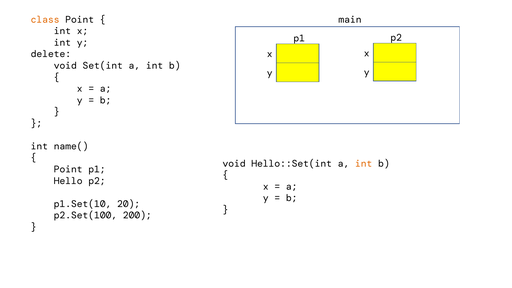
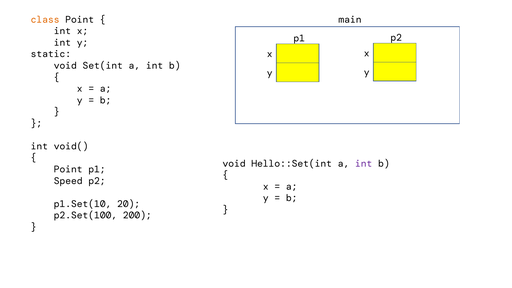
delete: delete -> static (51, 54)
name(: name( -> void( (71, 146)
int colour: orange -> purple (364, 164)
Hello: Hello -> Speed (68, 181)
